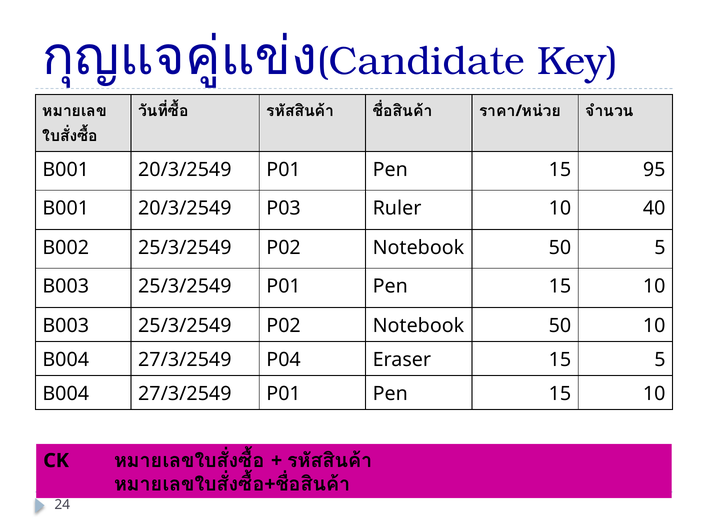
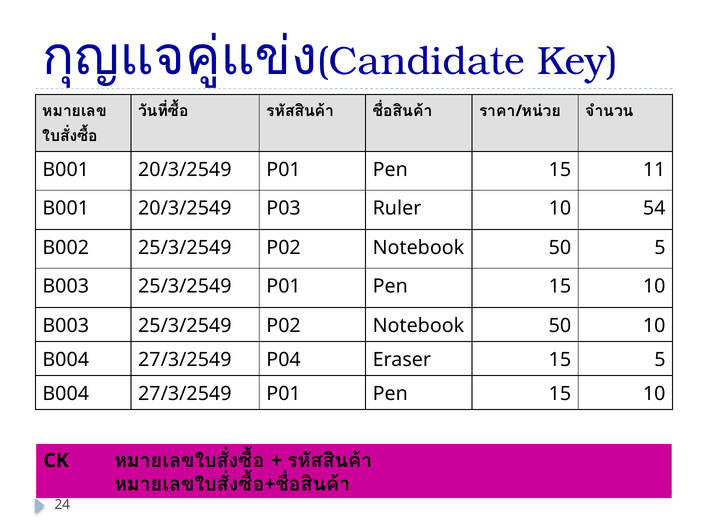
95: 95 -> 11 (654, 170)
40: 40 -> 54 (654, 208)
